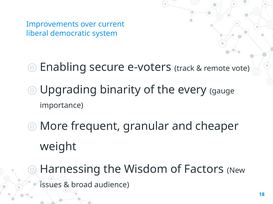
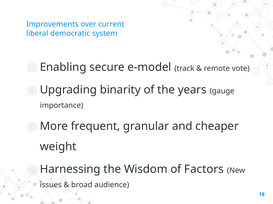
e-voters: e-voters -> e-model (149, 67)
every: every -> years (192, 90)
